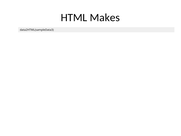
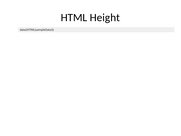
Makes: Makes -> Height (105, 18)
